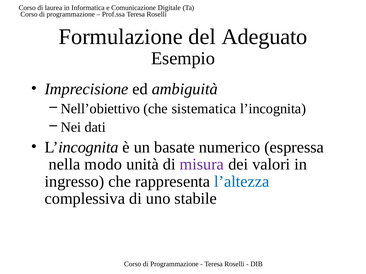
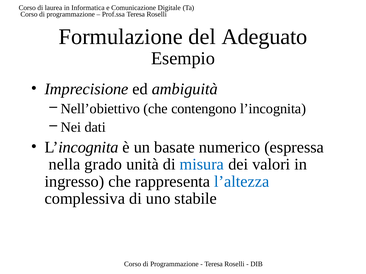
sistematica: sistematica -> contengono (204, 109)
modo: modo -> grado (103, 165)
misura colour: purple -> blue (202, 165)
